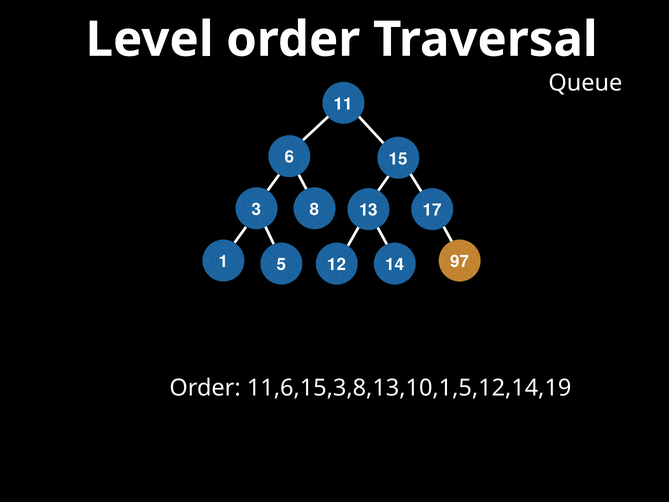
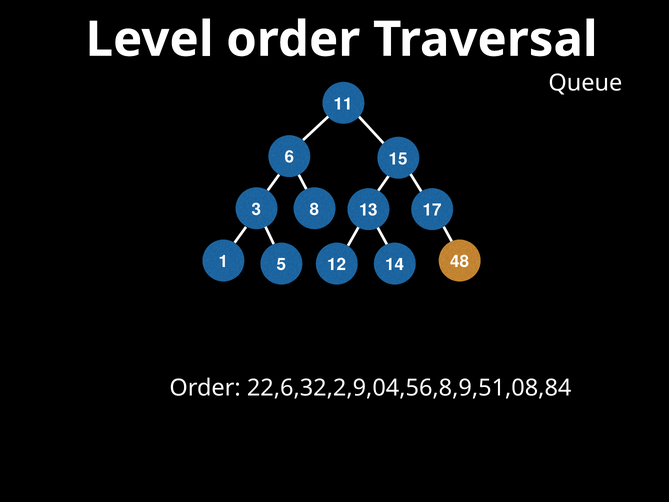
97: 97 -> 48 (460, 262)
11,6,15,3,8,13,10,1,5,12,14,19: 11,6,15,3,8,13,10,1,5,12,14,19 -> 22,6,32,2,9,04,56,8,9,51,08,84 (409, 388)
